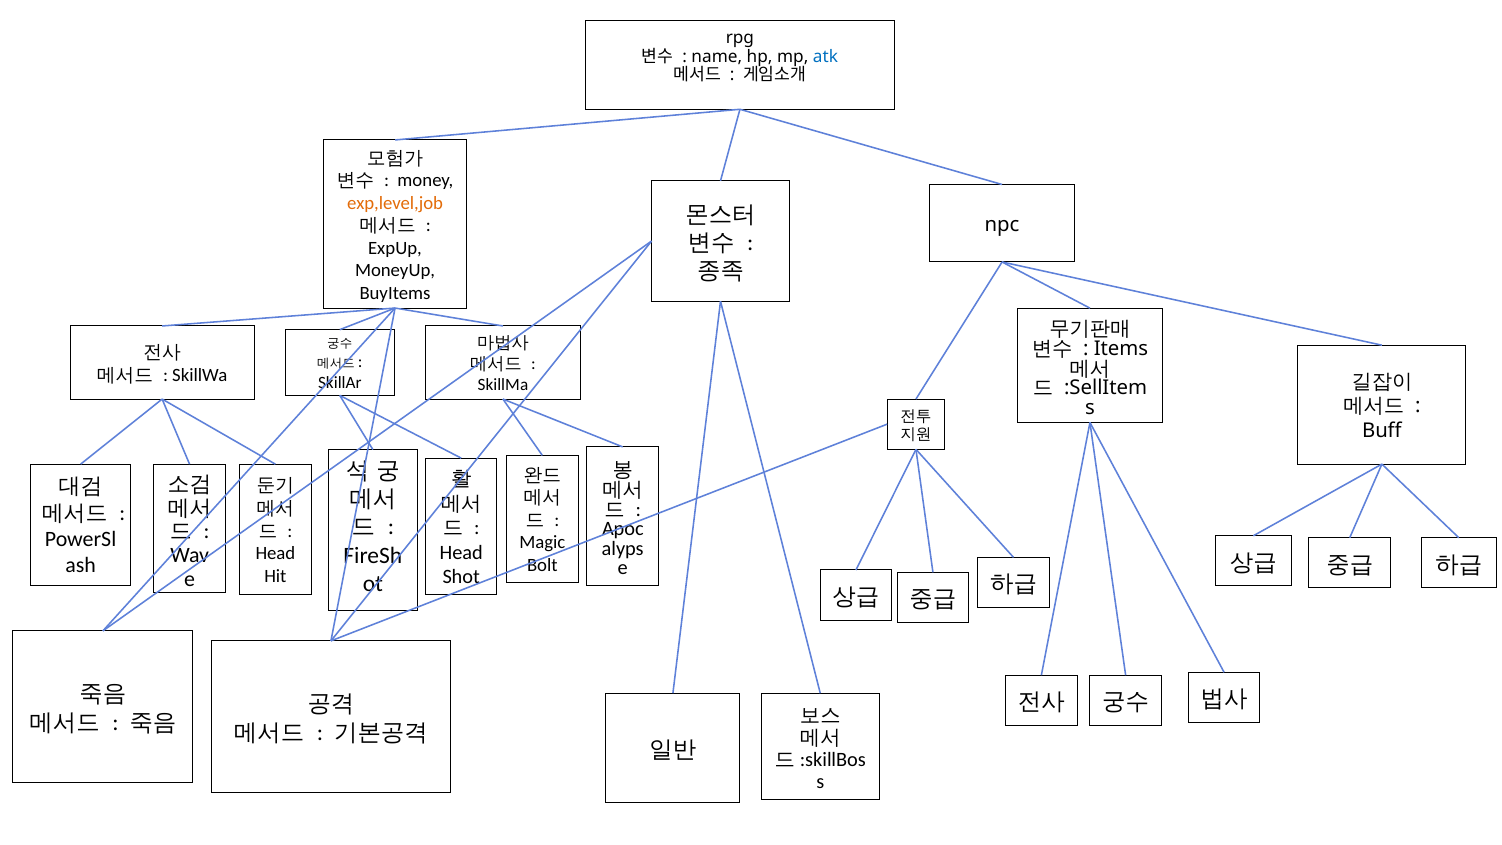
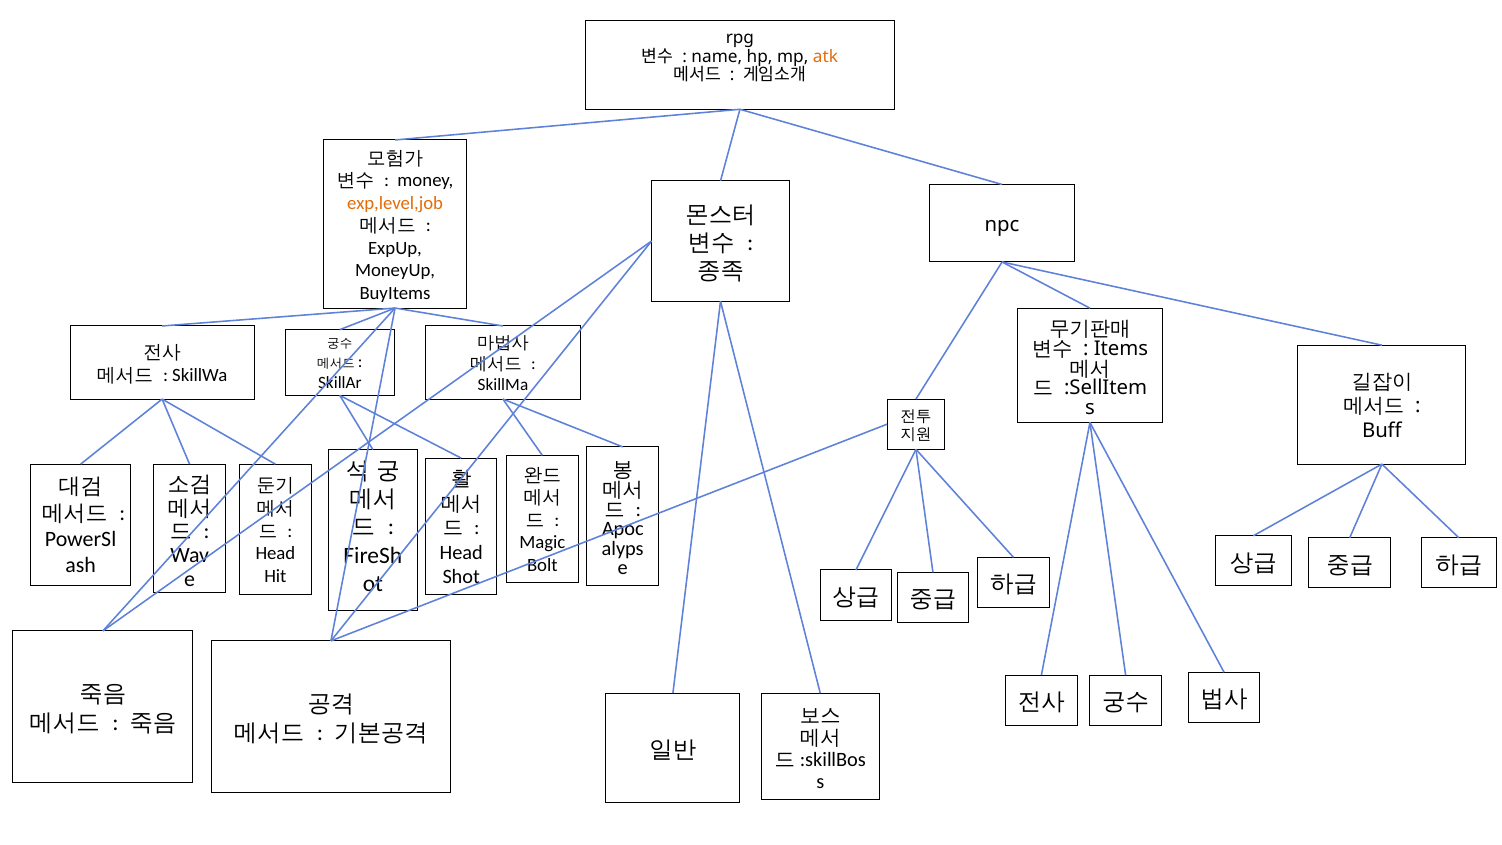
atk colour: blue -> orange (825, 57)
